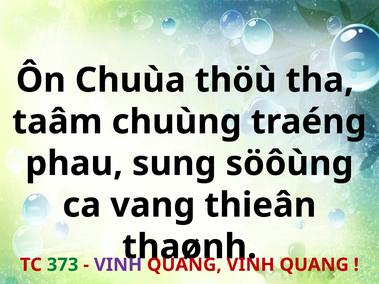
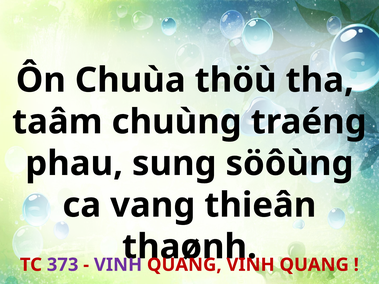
373 colour: green -> purple (63, 265)
